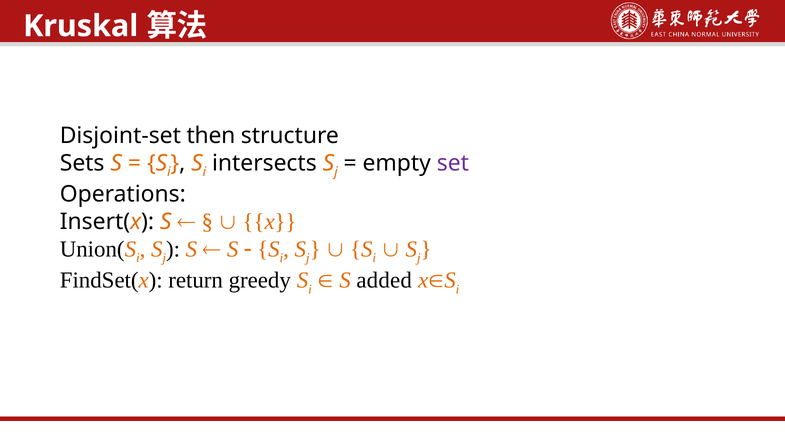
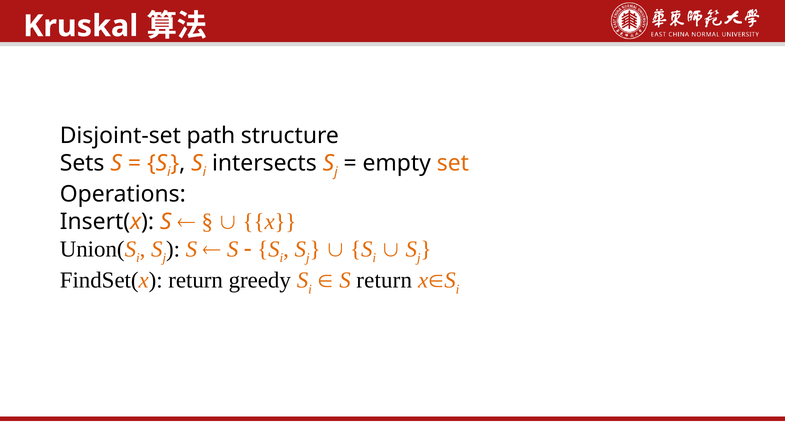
then: then -> path (211, 136)
set colour: purple -> orange (453, 163)
S added: added -> return (384, 281)
